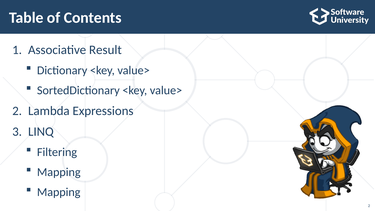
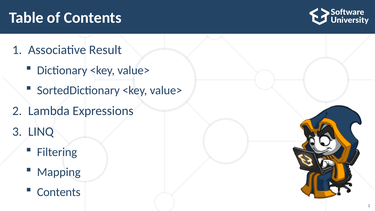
Mapping: Mapping -> Contents (59, 192)
